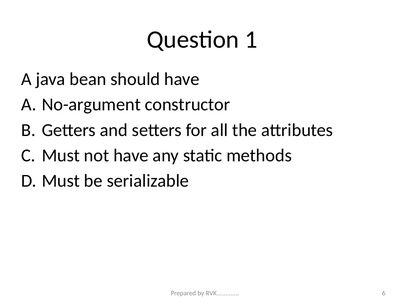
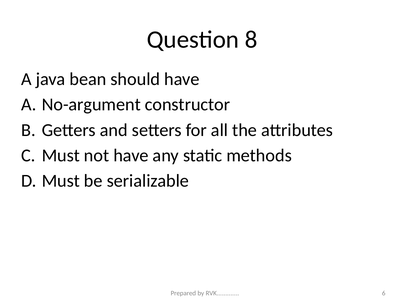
1: 1 -> 8 (251, 40)
